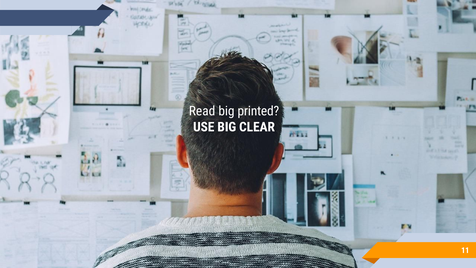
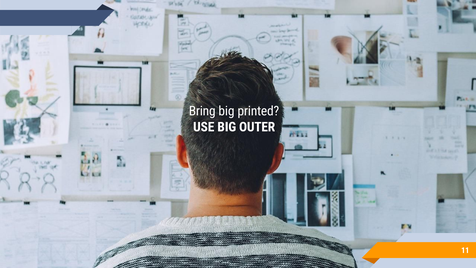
Read: Read -> Bring (202, 111)
CLEAR: CLEAR -> OUTER (257, 127)
